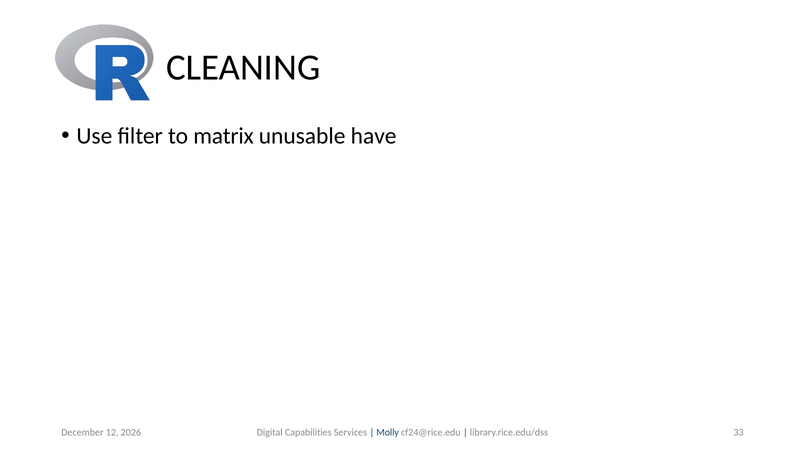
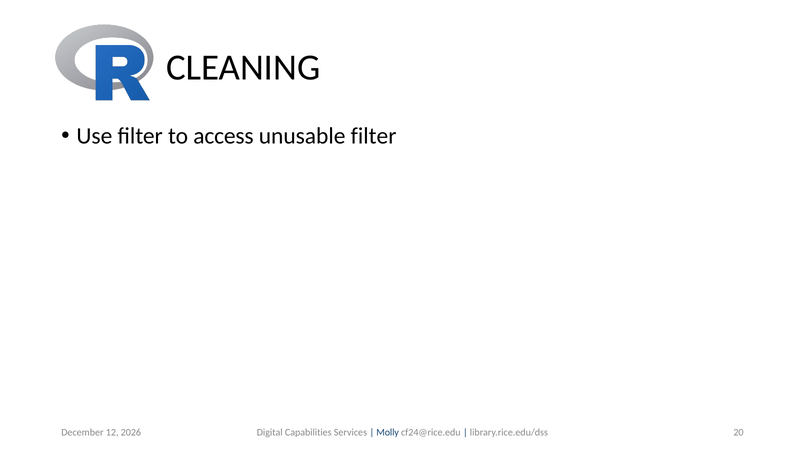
matrix: matrix -> access (224, 136)
unusable have: have -> filter (374, 136)
33: 33 -> 20 (739, 432)
